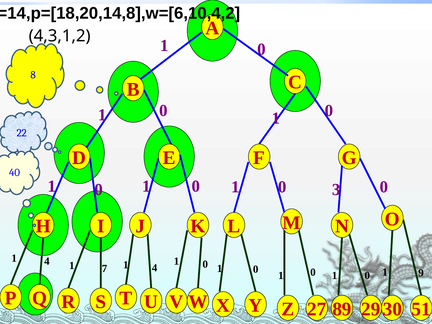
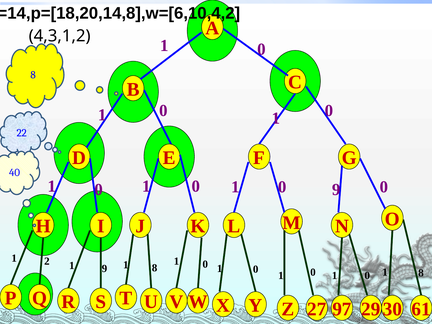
3: 3 -> 9 (336, 190)
4: 4 -> 2 (47, 261)
4: 4 -> 8 (155, 268)
7: 7 -> 9 (104, 269)
0 1 9: 9 -> 8 (421, 273)
89: 89 -> 97 (342, 309)
51: 51 -> 61 (421, 309)
